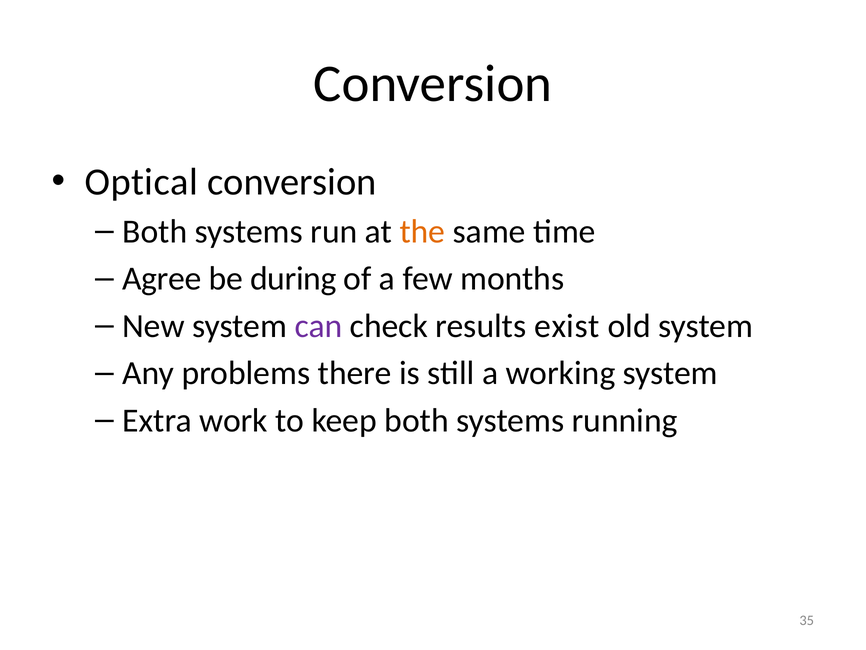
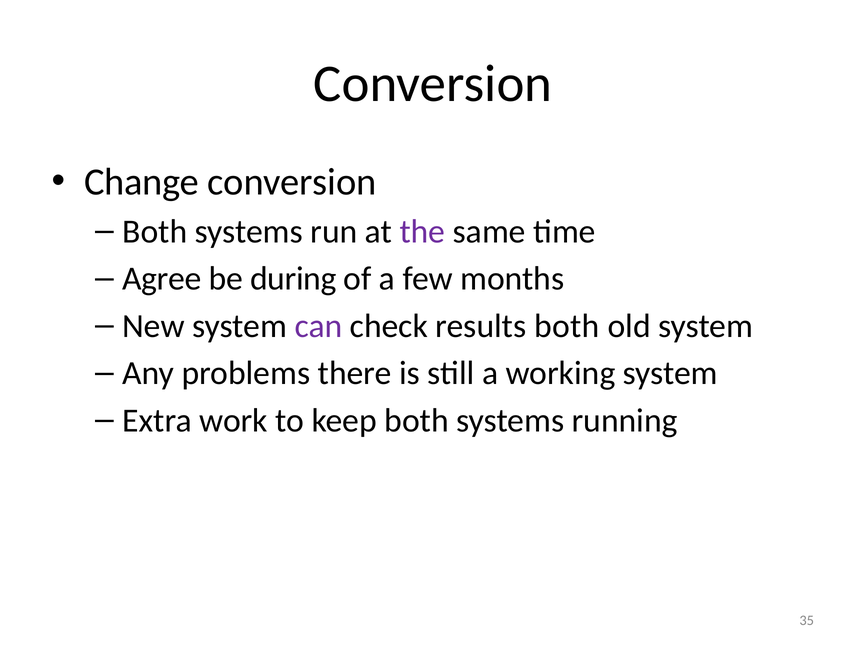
Optical: Optical -> Change (142, 182)
the colour: orange -> purple (422, 231)
results exist: exist -> both (567, 326)
